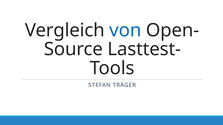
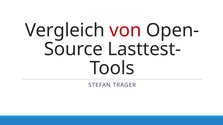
von colour: blue -> red (125, 30)
